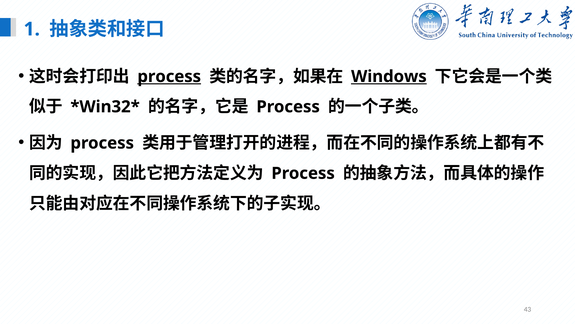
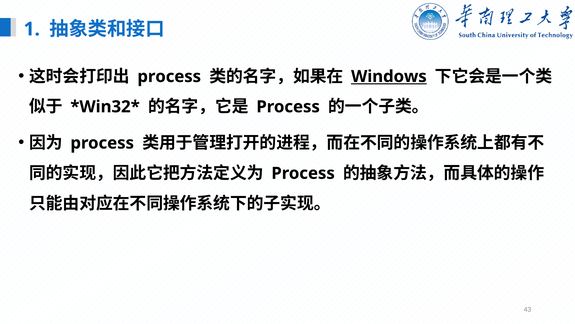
process underline: present -> none (169, 76)
